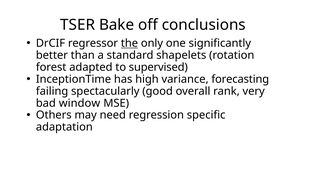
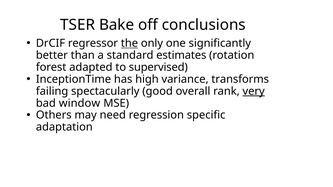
shapelets: shapelets -> estimates (181, 55)
forecasting: forecasting -> transforms (240, 79)
very underline: none -> present (254, 91)
